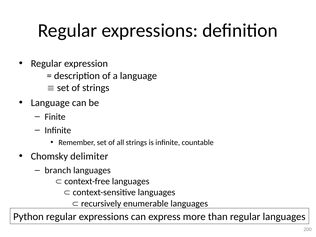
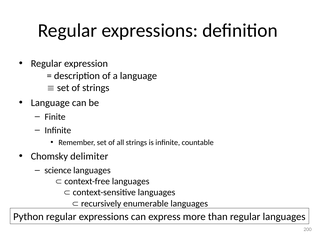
branch: branch -> science (58, 170)
